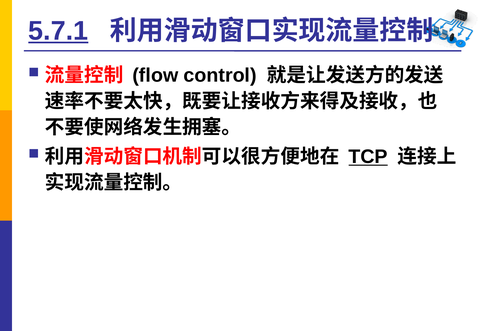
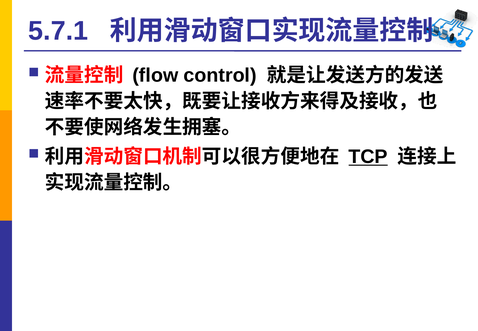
5.7.1 underline: present -> none (58, 31)
